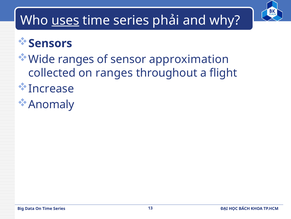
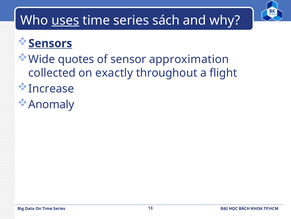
phải: phải -> sách (166, 20)
Sensors underline: none -> present (50, 43)
Wide ranges: ranges -> quotes (76, 59)
on ranges: ranges -> exactly (114, 73)
